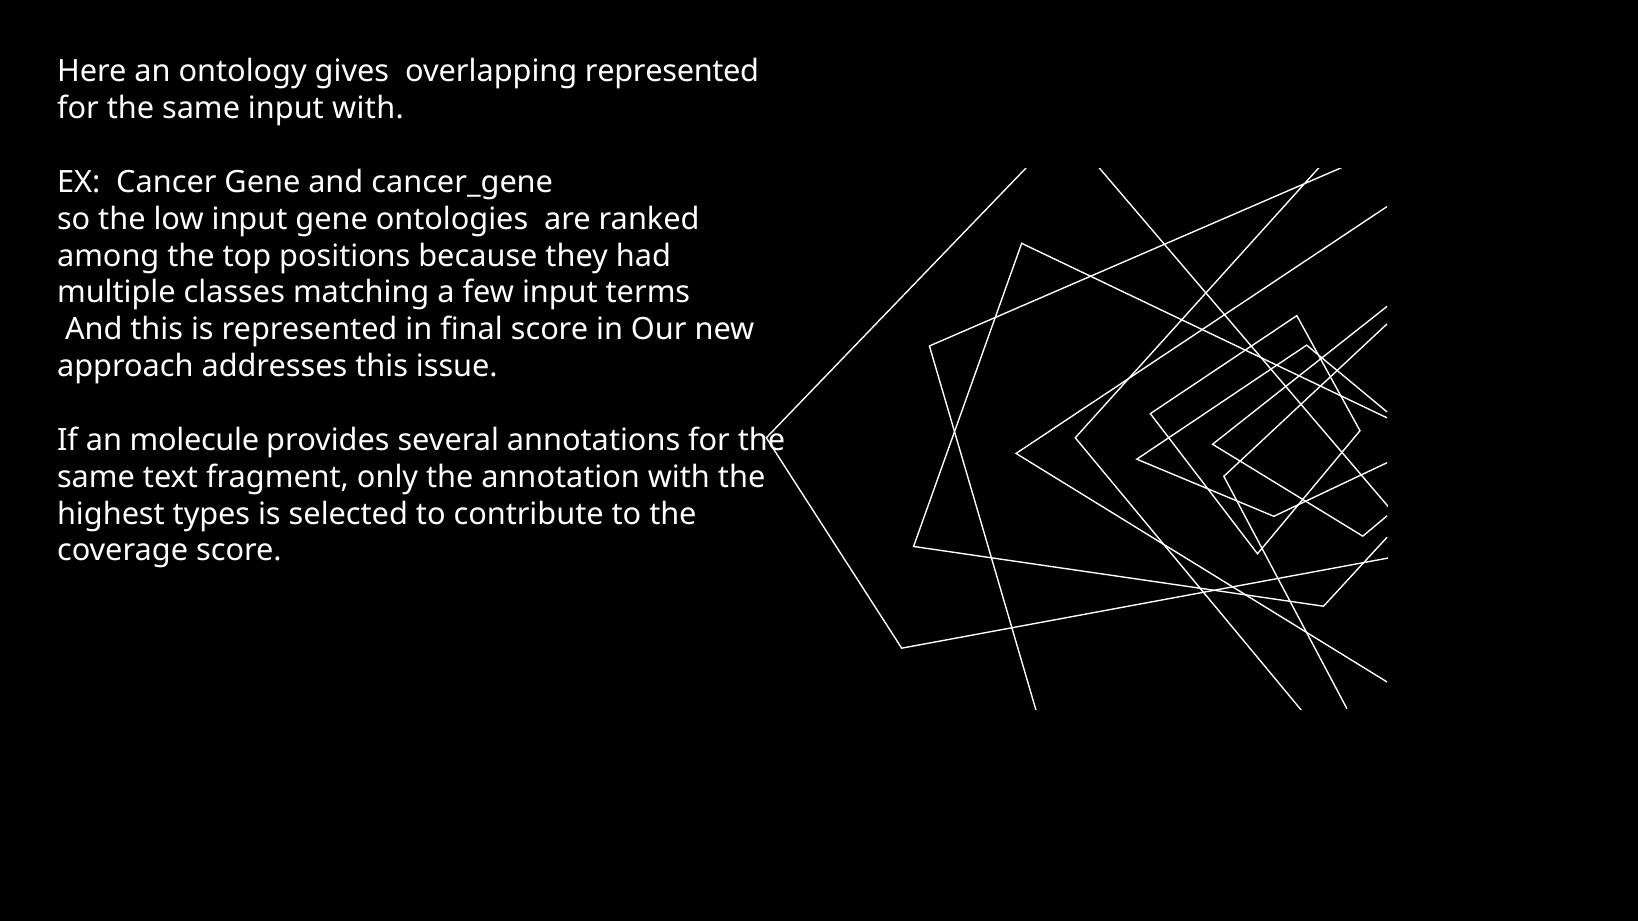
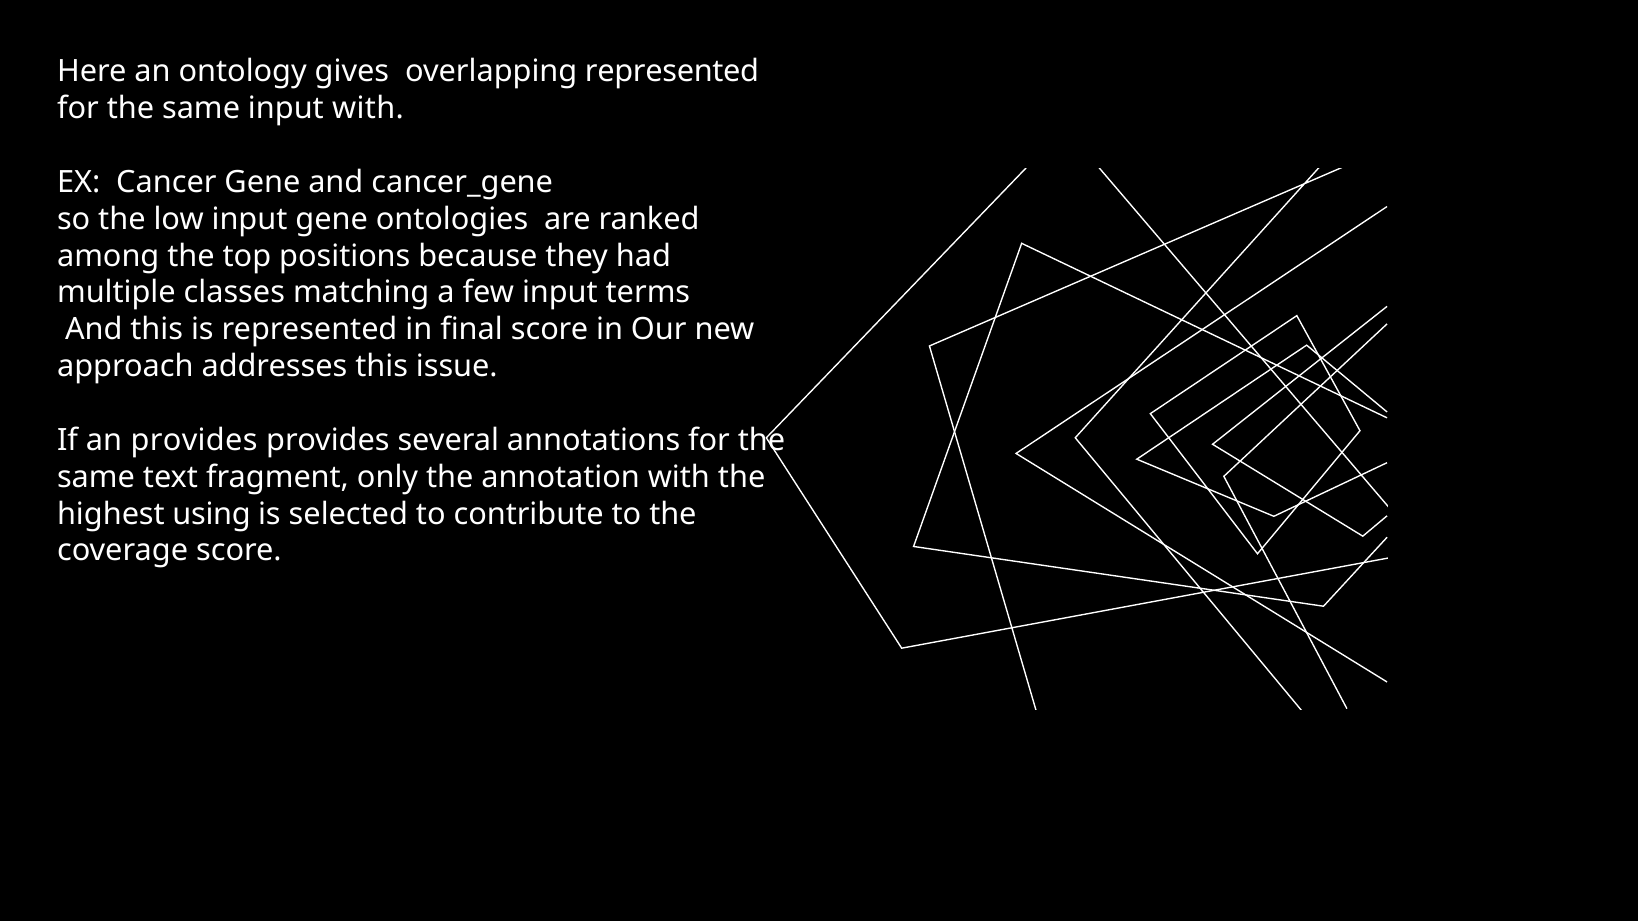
an molecule: molecule -> provides (194, 440)
types: types -> using (212, 514)
